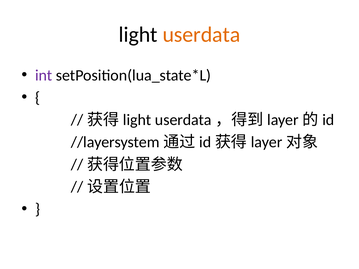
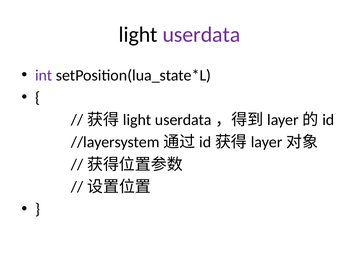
userdata colour: orange -> purple (201, 35)
